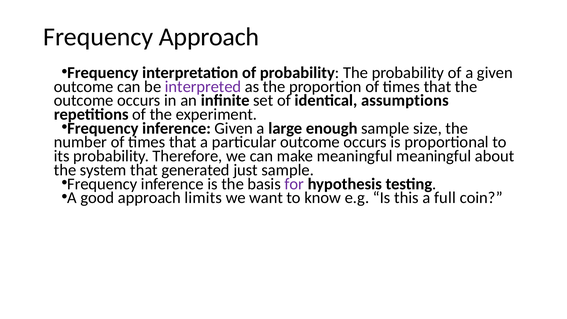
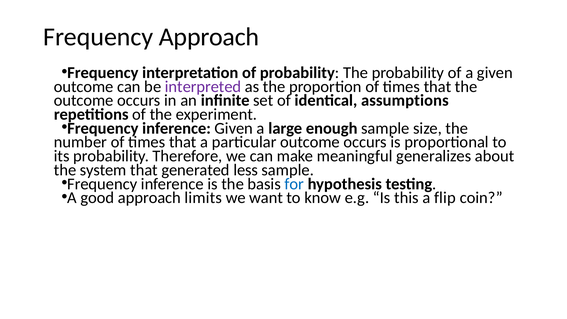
meaningful meaningful: meaningful -> generalizes (434, 156)
just: just -> less (246, 170)
for colour: purple -> blue (294, 184)
full: full -> flip (445, 198)
